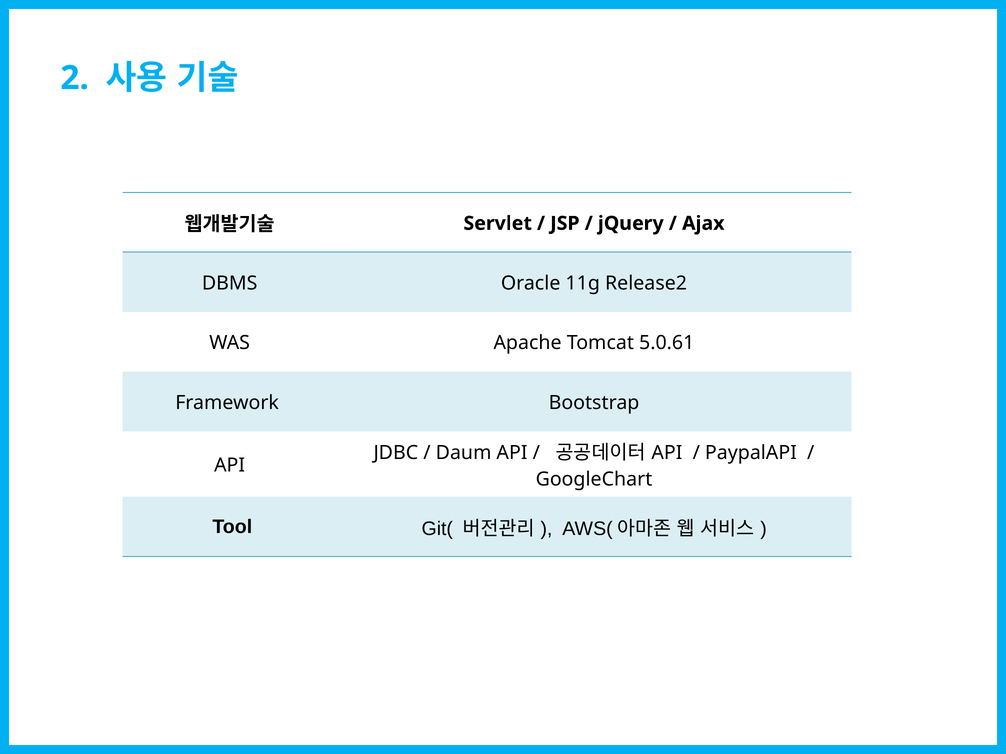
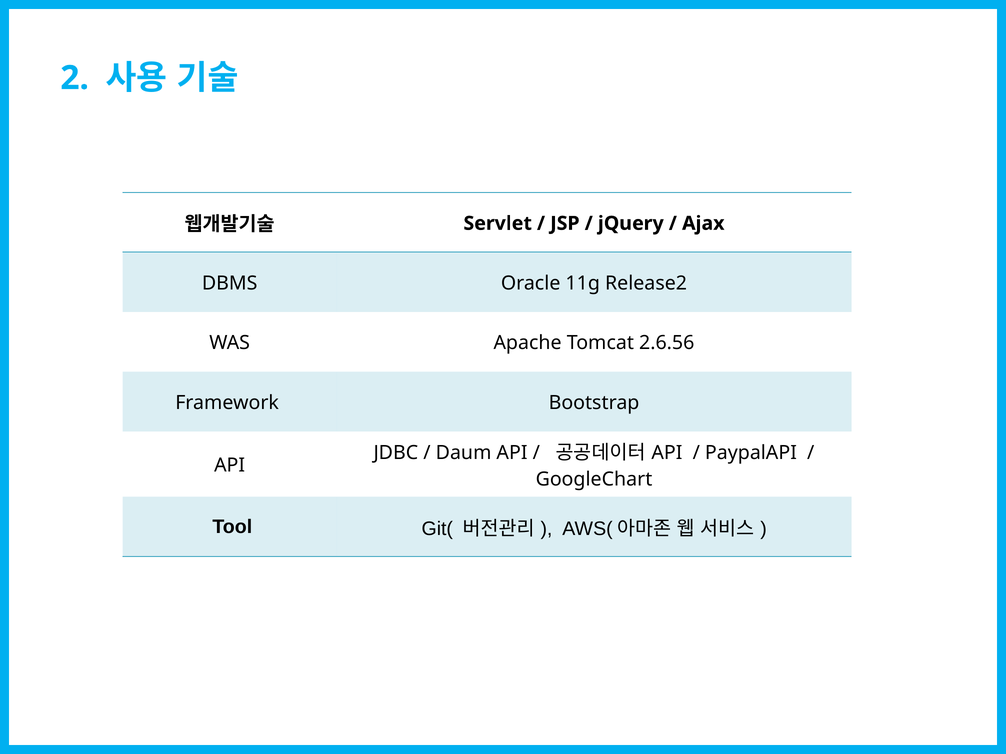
5.0.61: 5.0.61 -> 2.6.56 (667, 343)
